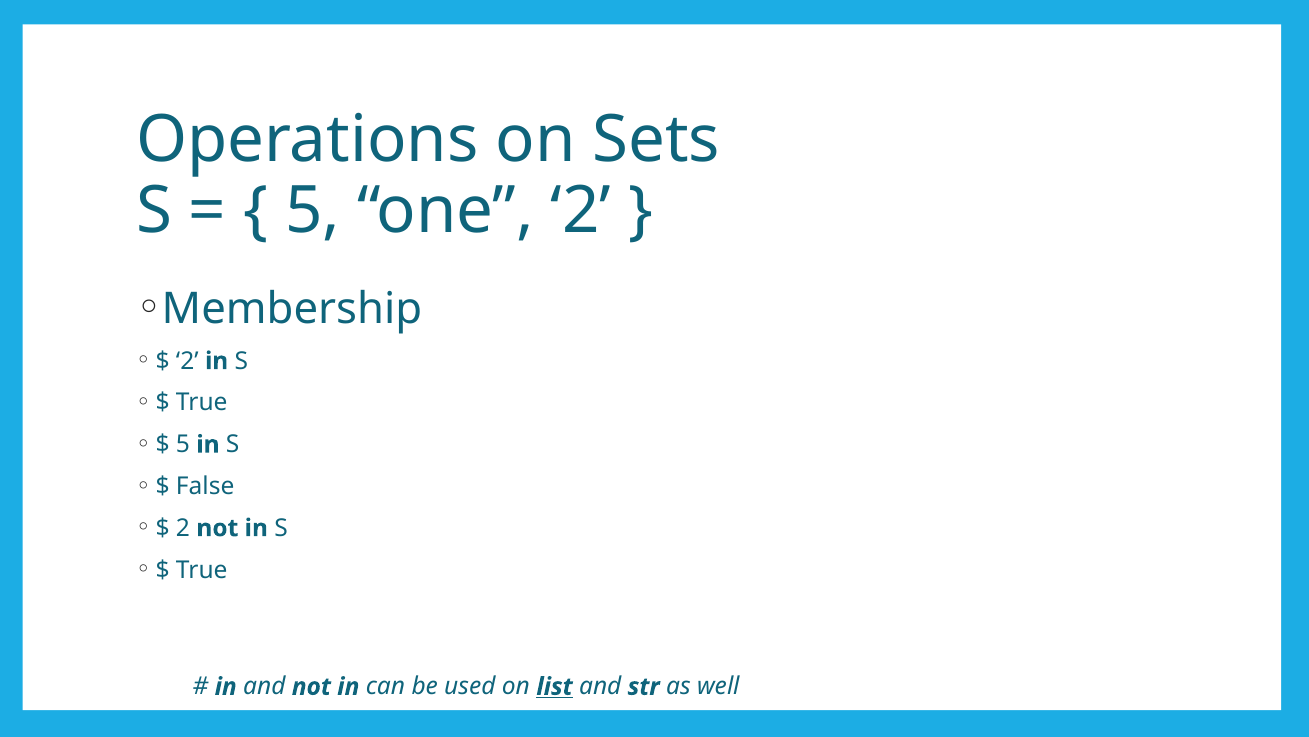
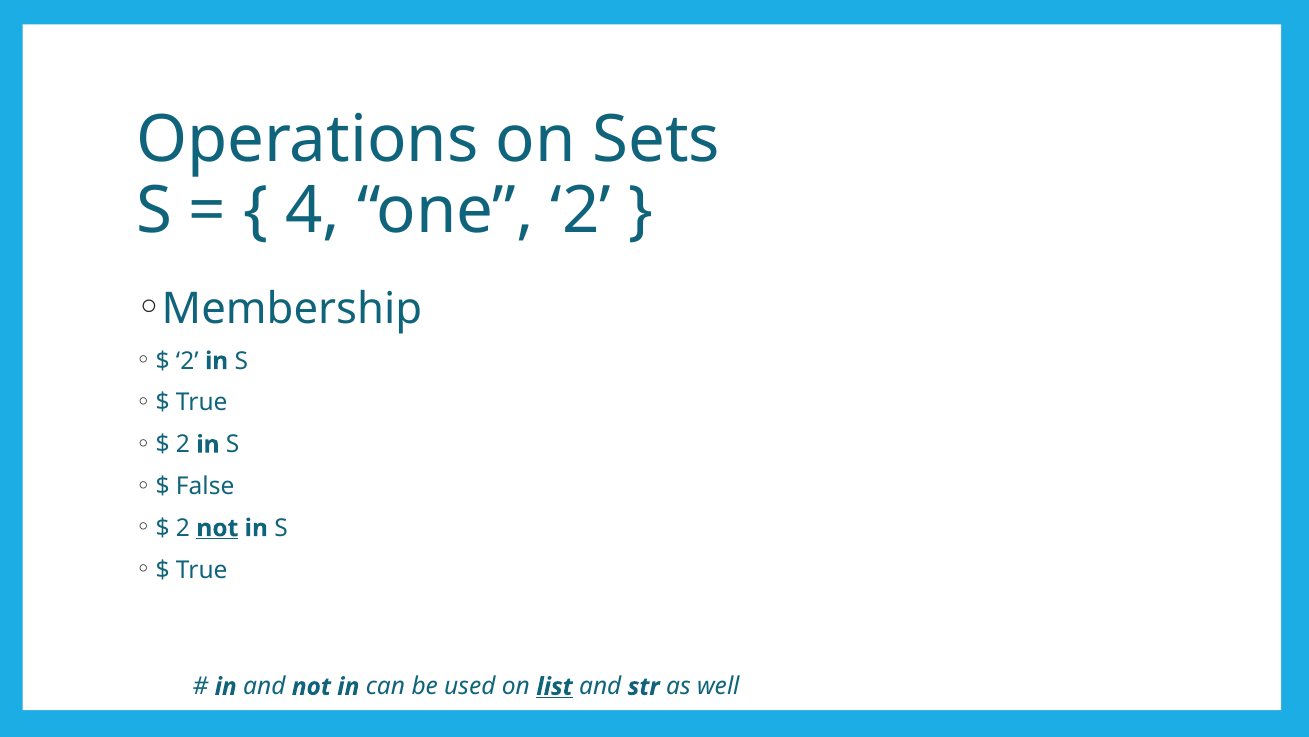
5: 5 -> 4 (313, 210)
5: 5 -> 2 (183, 444)
not underline: none -> present (217, 528)
